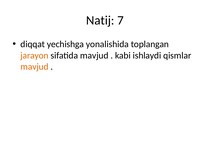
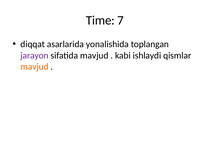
Natij: Natij -> Time (100, 20)
yechishga: yechishga -> asarlarida (65, 44)
jarayon colour: orange -> purple (35, 55)
